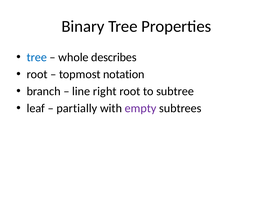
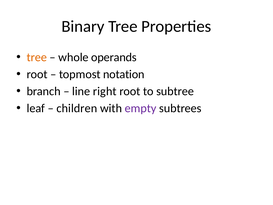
tree colour: blue -> orange (37, 57)
describes: describes -> operands (114, 57)
partially: partially -> children (77, 108)
